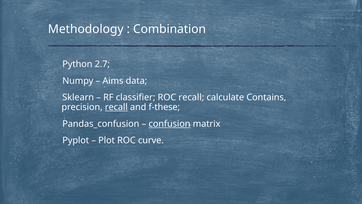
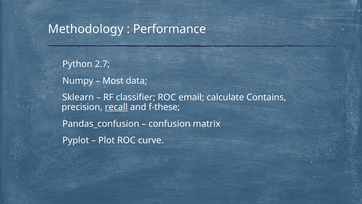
Combination: Combination -> Performance (170, 29)
Aims: Aims -> Most (113, 81)
ROC recall: recall -> email (191, 97)
confusion underline: present -> none (169, 124)
